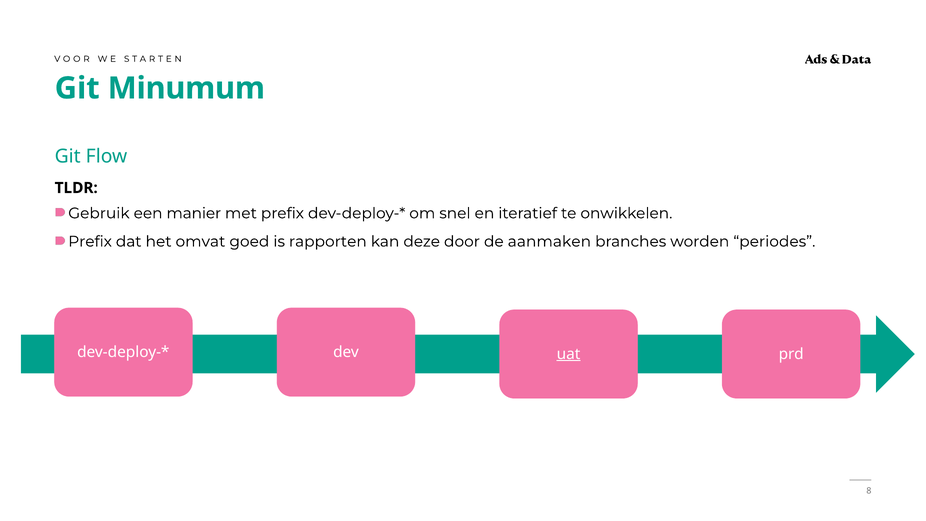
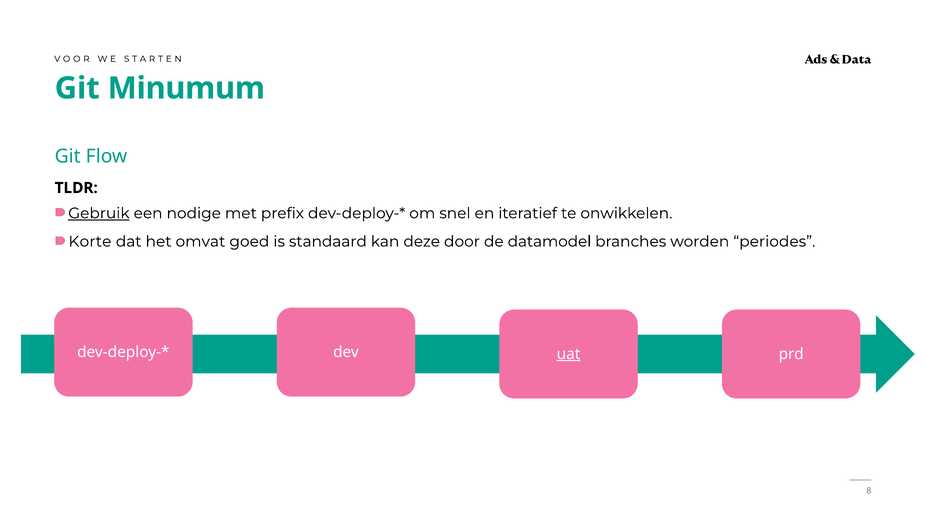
Gebruik underline: none -> present (99, 213)
manier: manier -> nodige (194, 213)
Prefix: Prefix -> Korte (90, 241)
rapporten: rapporten -> standaard (328, 241)
aanmaken: aanmaken -> datamodel (549, 241)
